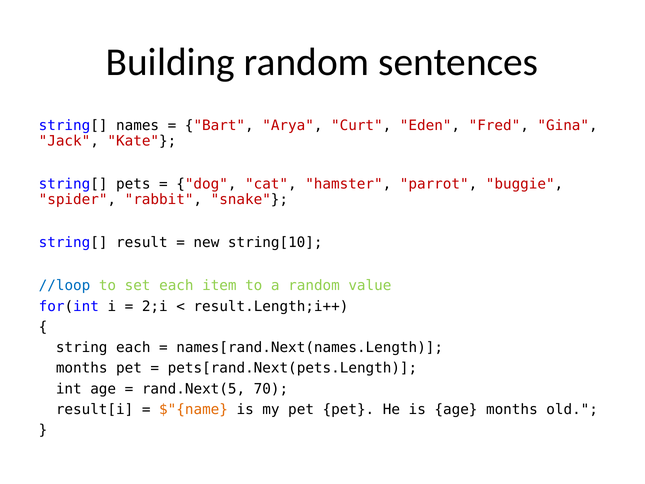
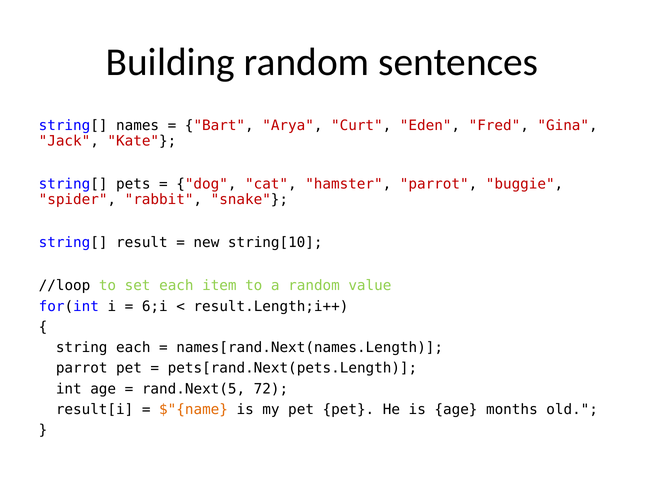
//loop colour: blue -> black (65, 286)
2;i: 2;i -> 6;i (155, 306)
months: months -> parrot (82, 368)
70: 70 -> 72 (271, 389)
